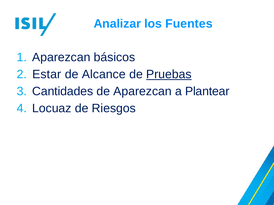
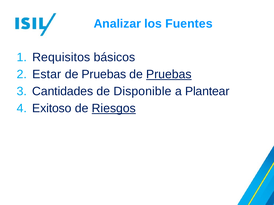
Aparezcan: Aparezcan -> Requisitos (61, 57)
Alcance: Alcance -> Pruebas (104, 75)
de Aparezcan: Aparezcan -> Disponible (142, 92)
Locuaz: Locuaz -> Exitoso (52, 109)
Riesgos underline: none -> present (114, 109)
